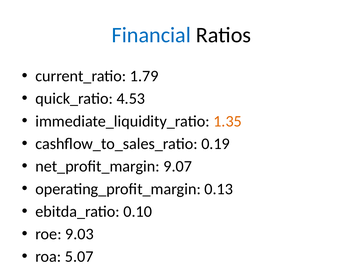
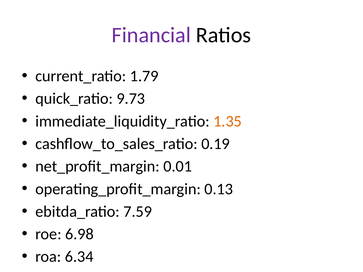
Financial colour: blue -> purple (151, 35)
4.53: 4.53 -> 9.73 (131, 99)
9.07: 9.07 -> 0.01 (178, 167)
0.10: 0.10 -> 7.59 (138, 212)
9.03: 9.03 -> 6.98 (80, 234)
5.07: 5.07 -> 6.34 (79, 257)
